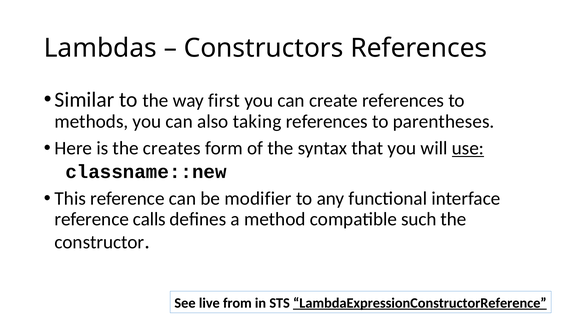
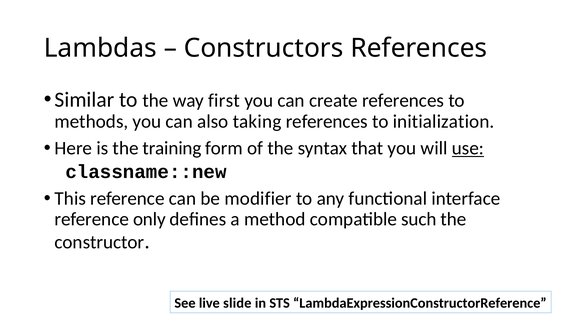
parentheses: parentheses -> initialization (444, 122)
creates: creates -> training (172, 148)
calls: calls -> only (149, 220)
from: from -> slide (237, 303)
LambdaExpressionConstructorReference underline: present -> none (420, 303)
